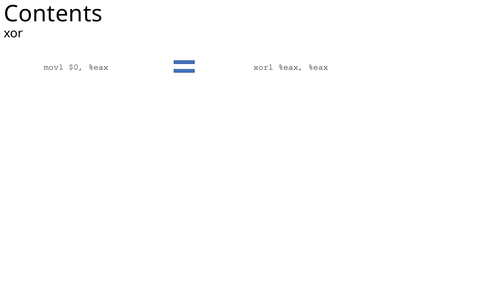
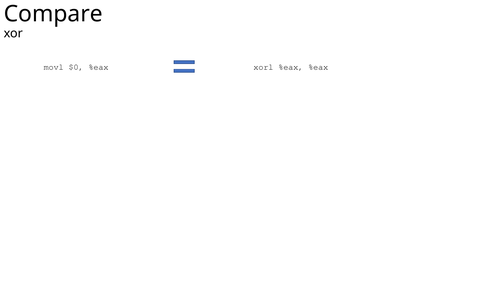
Contents: Contents -> Compare (53, 14)
